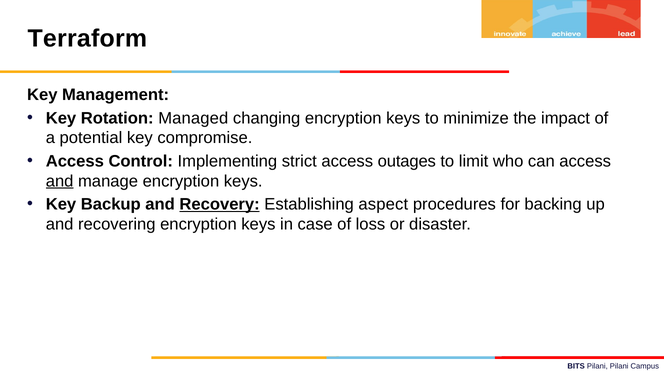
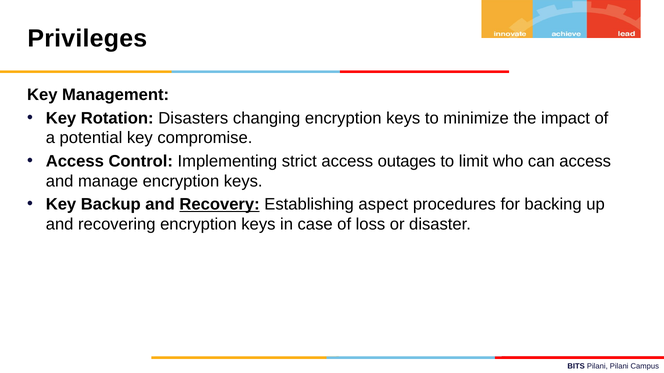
Terraform: Terraform -> Privileges (87, 39)
Managed: Managed -> Disasters (193, 118)
and underline: present -> none (60, 181)
